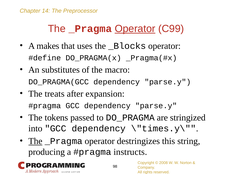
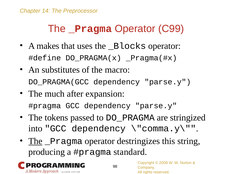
Operator underline: present -> none (135, 29)
treats: treats -> much (55, 94)
\"times.y\: \"times.y\ -> \"comma.y\ (164, 129)
instructs: instructs -> standard (130, 152)
